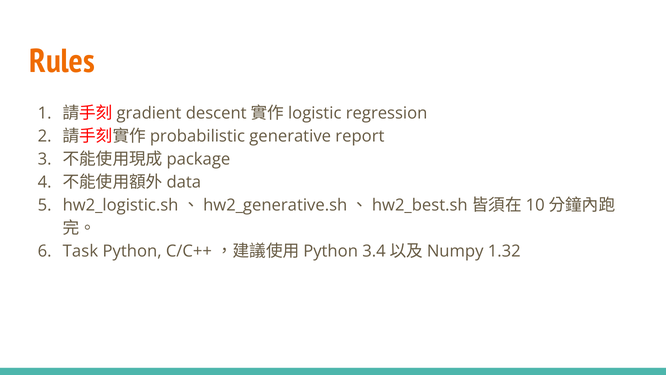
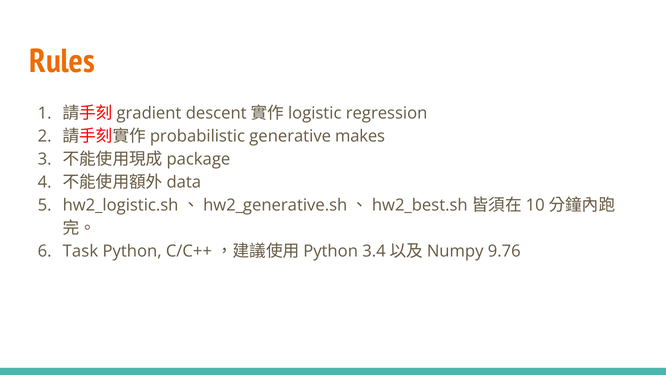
report: report -> makes (360, 136)
1.32: 1.32 -> 9.76 (504, 251)
